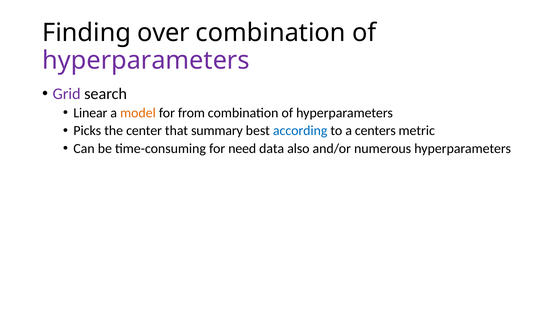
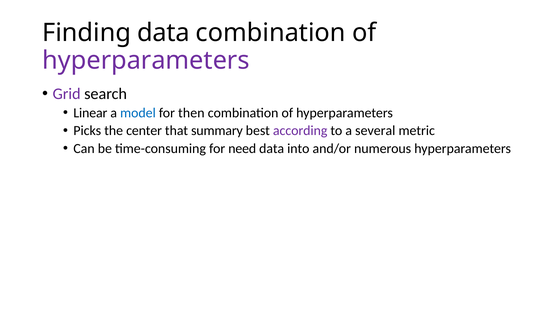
Finding over: over -> data (163, 33)
model colour: orange -> blue (138, 113)
from: from -> then (191, 113)
according colour: blue -> purple (300, 131)
centers: centers -> several (375, 131)
also: also -> into (298, 148)
